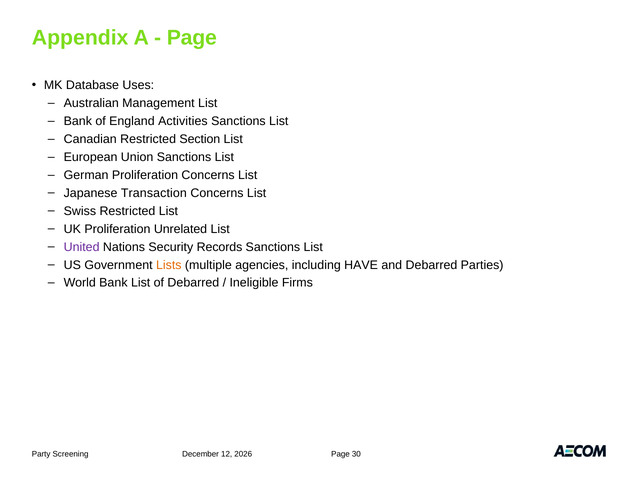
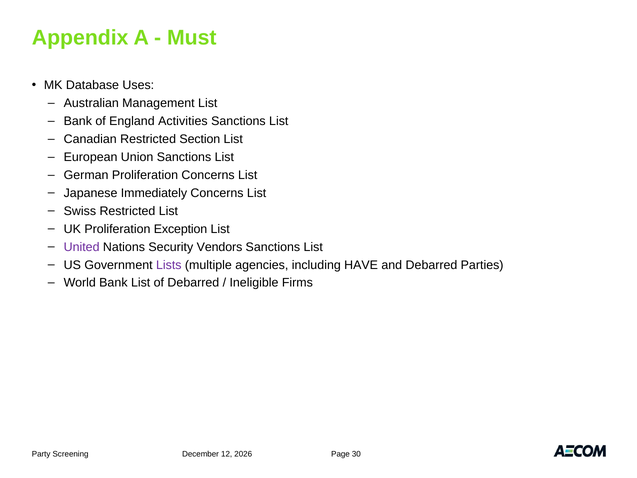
Page: Page -> Must (192, 38)
Transaction: Transaction -> Immediately (154, 193)
Unrelated: Unrelated -> Exception (181, 229)
Records: Records -> Vendors (220, 247)
Lists colour: orange -> purple (169, 265)
